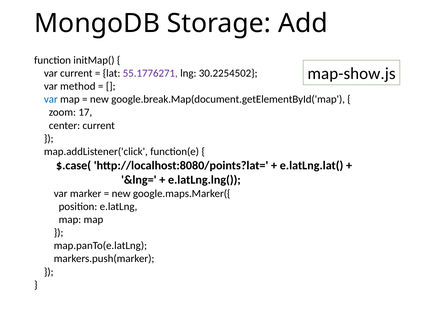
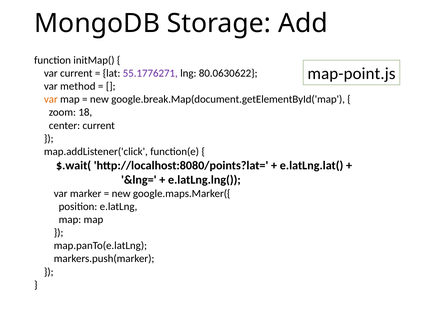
map-show.js: map-show.js -> map-point.js (352, 74)
30.2254502: 30.2254502 -> 80.0630622 (228, 73)
var colour: blue -> orange (51, 99)
17: 17 -> 18 (85, 112)
$.case(: $.case( -> $.wait( (74, 165)
